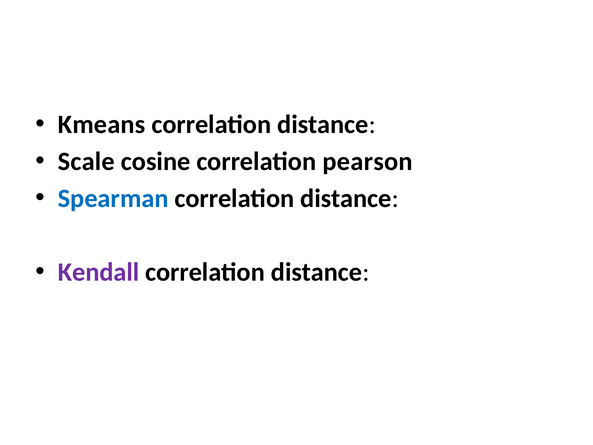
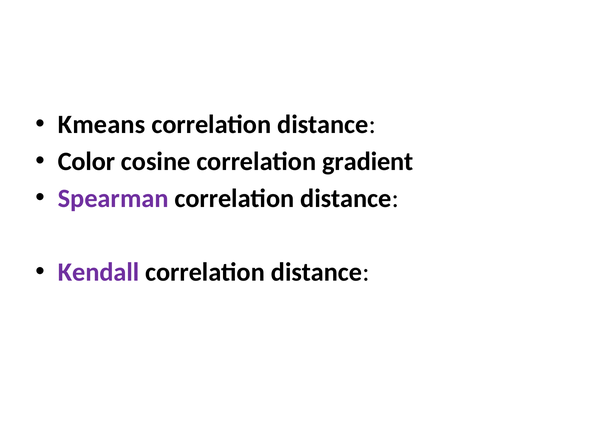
Scale: Scale -> Color (87, 161)
pearson: pearson -> gradient (368, 161)
Spearman colour: blue -> purple (113, 198)
